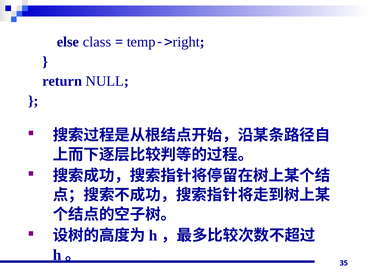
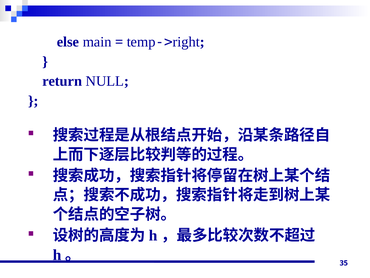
class: class -> main (97, 42)
